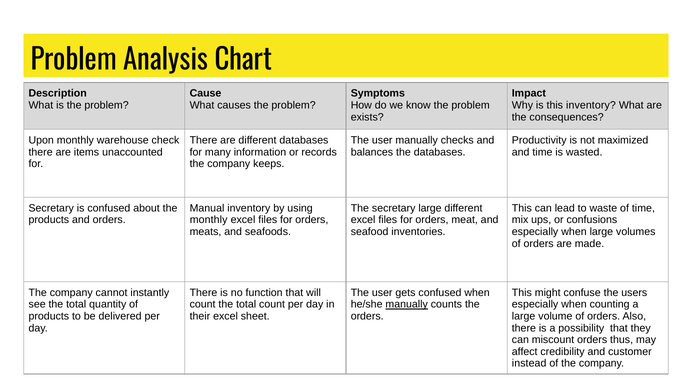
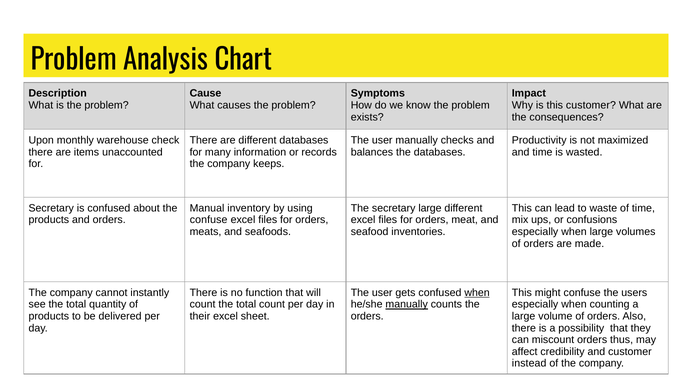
this inventory: inventory -> customer (591, 105)
monthly: monthly -> confuse (209, 220)
when underline: none -> present (477, 292)
